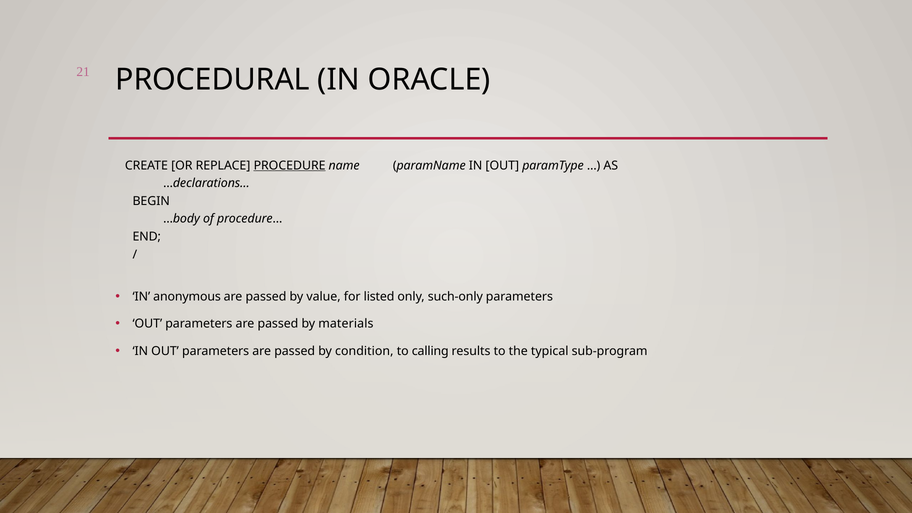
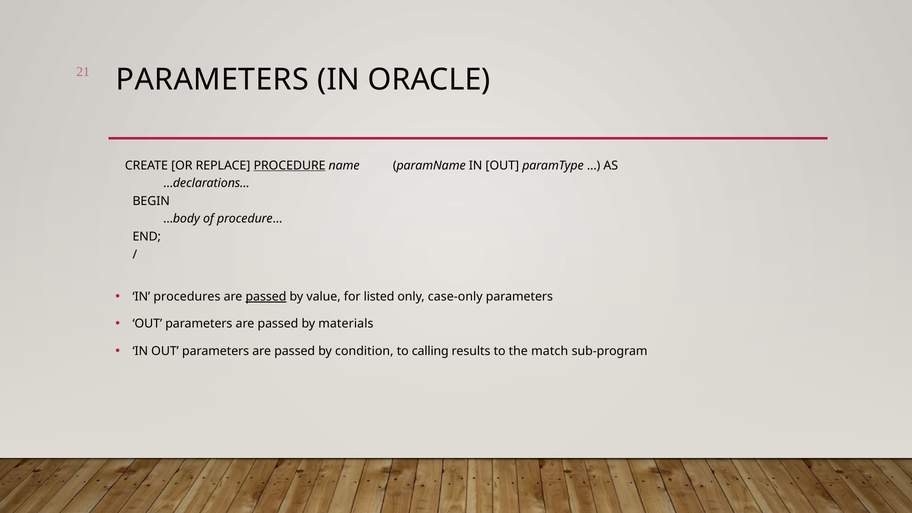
PROCEDURAL: PROCEDURAL -> PARAMETERS (212, 80)
anonymous: anonymous -> procedures (187, 297)
passed underline: none -> present (266, 297)
such-only: such-only -> case-only (455, 297)
typical: typical -> match (550, 351)
